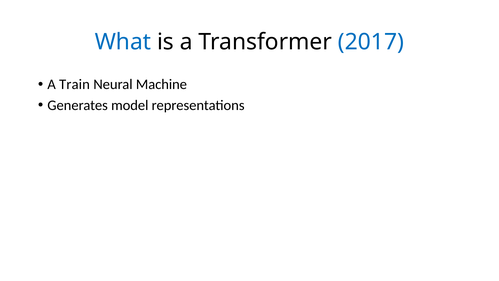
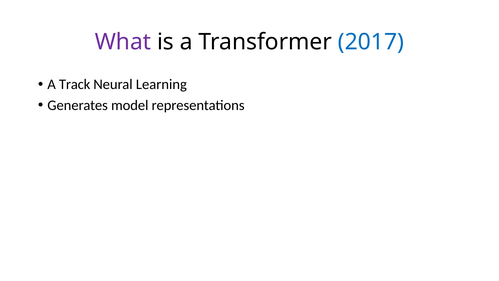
What colour: blue -> purple (123, 42)
Train: Train -> Track (75, 84)
Machine: Machine -> Learning (161, 84)
